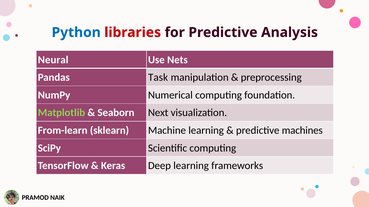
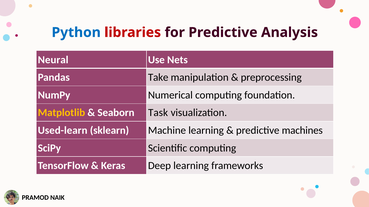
Task: Task -> Take (158, 78)
Matplotlib colour: light green -> yellow (61, 113)
Next: Next -> Task (158, 113)
From-learn: From-learn -> Used-learn (63, 131)
